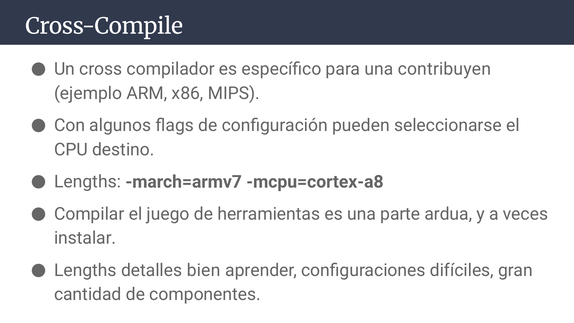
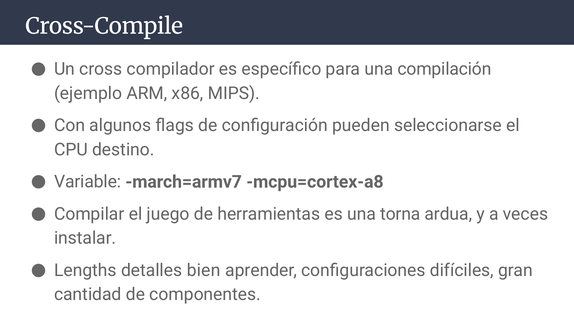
contribuyen: contribuyen -> compilación (445, 69)
Lengths: Lengths -> Variable (88, 182)
parte: parte -> torna (400, 214)
